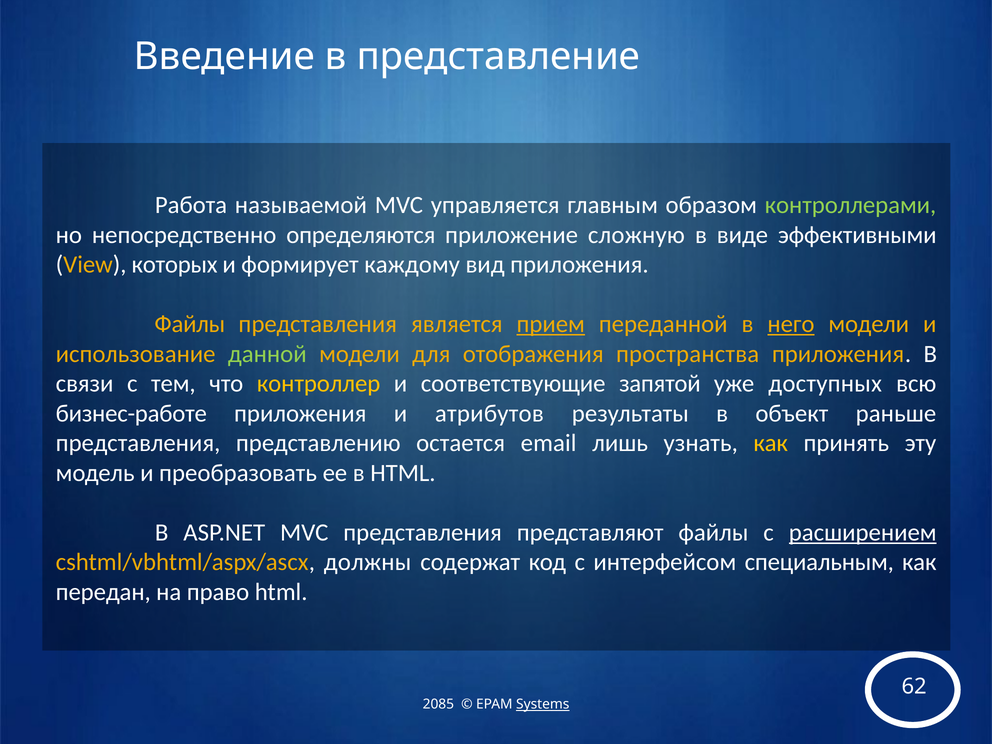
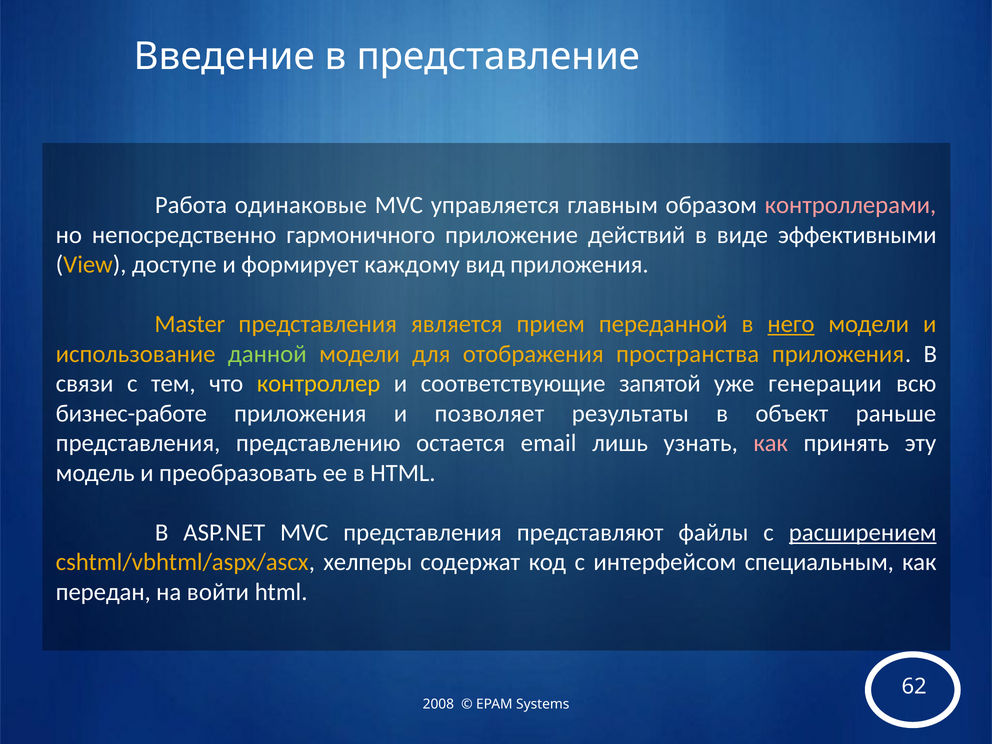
называемой: называемой -> одинаковые (301, 205)
контроллерами colour: light green -> pink (850, 205)
определяются: определяются -> гармоничного (361, 235)
сложную: сложную -> действий (637, 235)
которых: которых -> доступе (174, 265)
Файлы: Файлы -> Master (190, 324)
прием underline: present -> none (551, 324)
доступных: доступных -> генерации (825, 384)
атрибутов: атрибутов -> позволяет (489, 413)
как colour: yellow -> pink (771, 443)
должны: должны -> хелперы (368, 562)
право: право -> войти (218, 592)
2085: 2085 -> 2008 (438, 704)
Systems underline: present -> none (543, 704)
